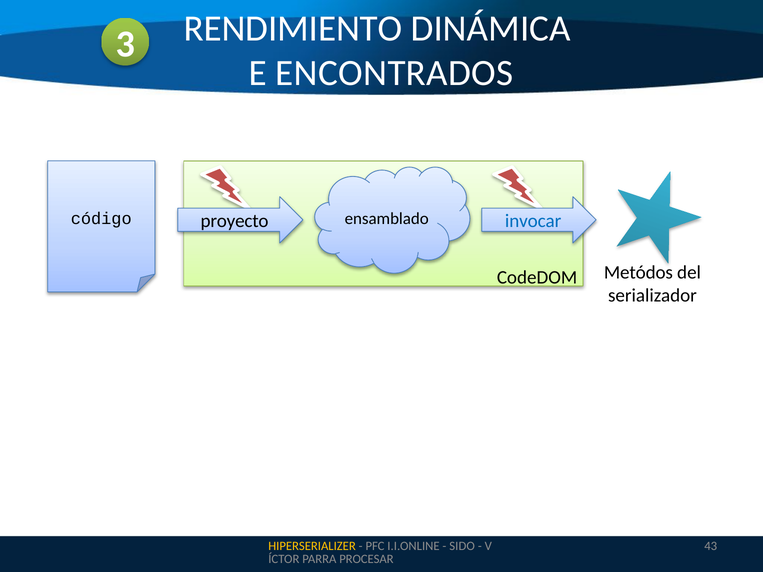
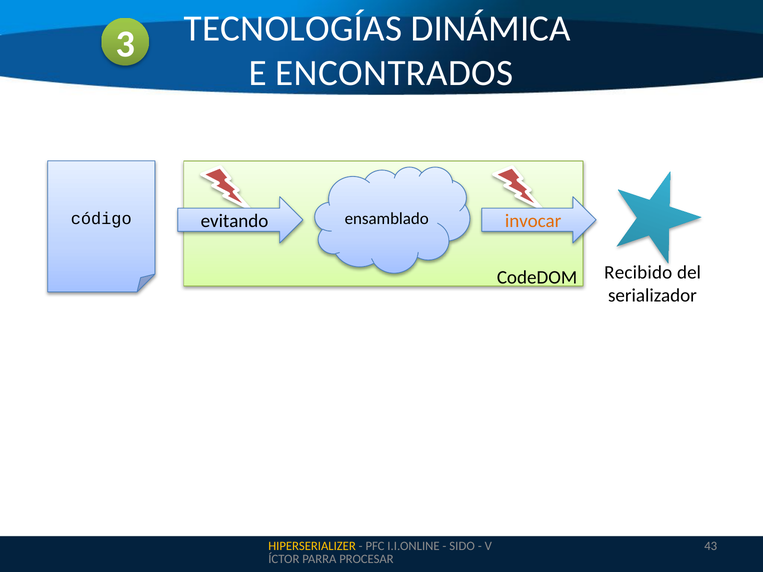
RENDIMIENTO: RENDIMIENTO -> TECNOLOGÍAS (293, 29)
proyecto: proyecto -> evitando (234, 221)
invocar colour: blue -> orange (533, 221)
Metódos: Metódos -> Recibido (638, 273)
